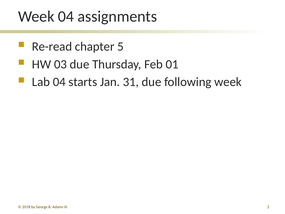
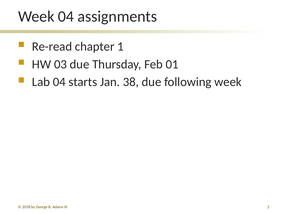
5: 5 -> 1 (121, 46)
31: 31 -> 38 (131, 82)
